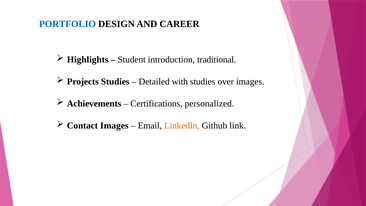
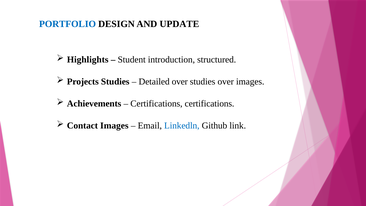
CAREER: CAREER -> UPDATE (179, 24)
traditional: traditional -> structured (217, 60)
Detailed with: with -> over (180, 82)
Certifications personalized: personalized -> certifications (210, 104)
Linkedln colour: orange -> blue (182, 126)
